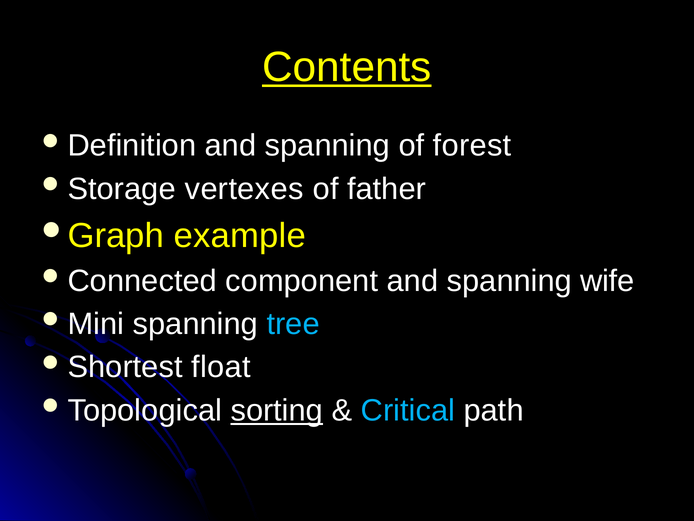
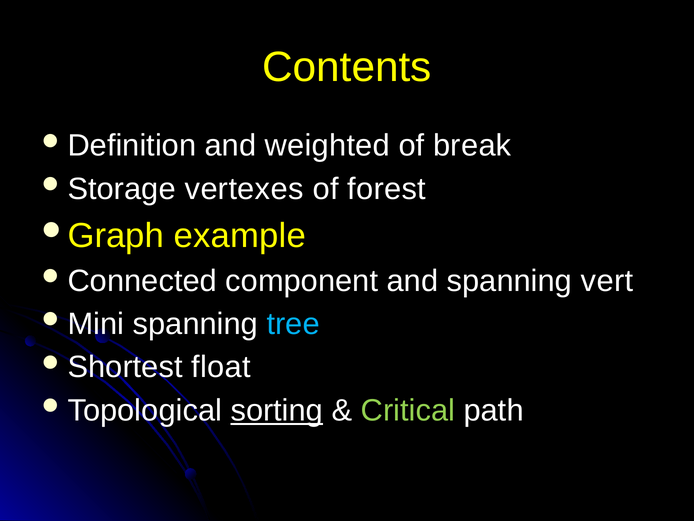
Contents underline: present -> none (347, 67)
spanning: spanning -> weighted (327, 146)
forest: forest -> break (472, 146)
father: father -> forest (387, 189)
wife: wife -> vert (607, 281)
Critical colour: light blue -> light green (408, 410)
